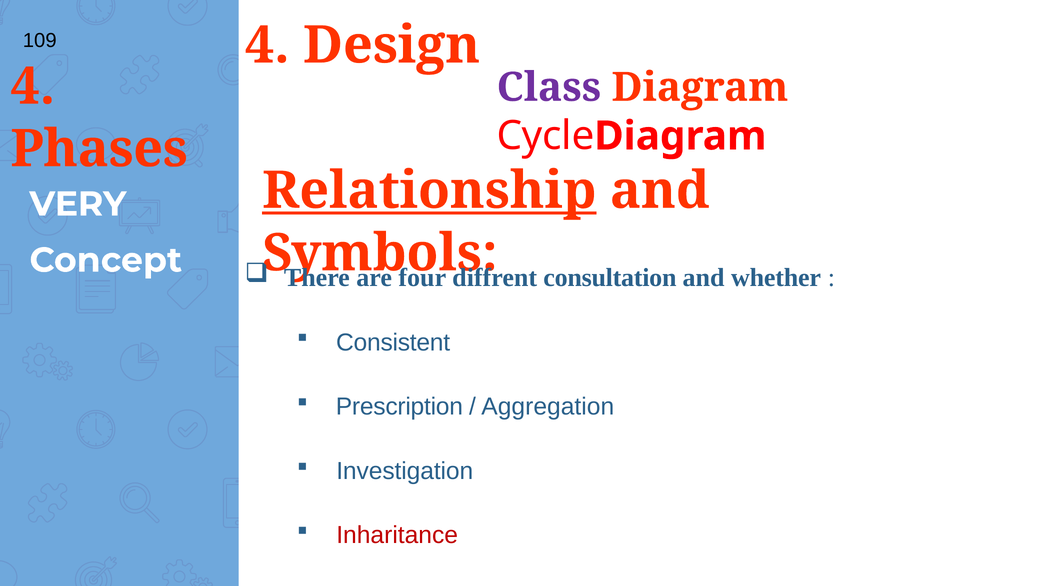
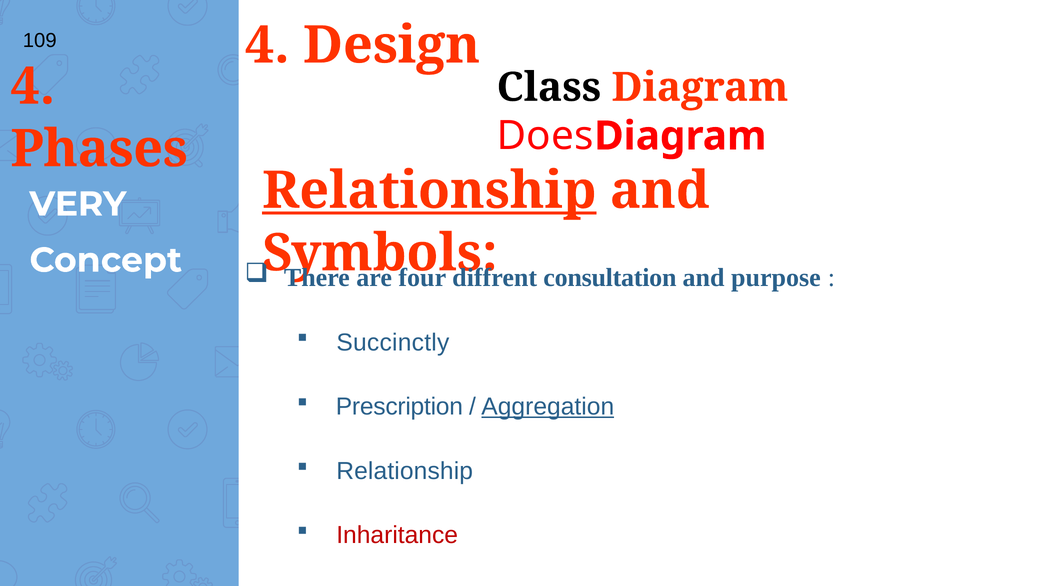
Class colour: purple -> black (549, 88)
Cycle: Cycle -> Does (545, 136)
whether: whether -> purpose (776, 278)
Consistent: Consistent -> Succinctly (393, 343)
Aggregation underline: none -> present (548, 407)
Investigation: Investigation -> Relationship (405, 471)
